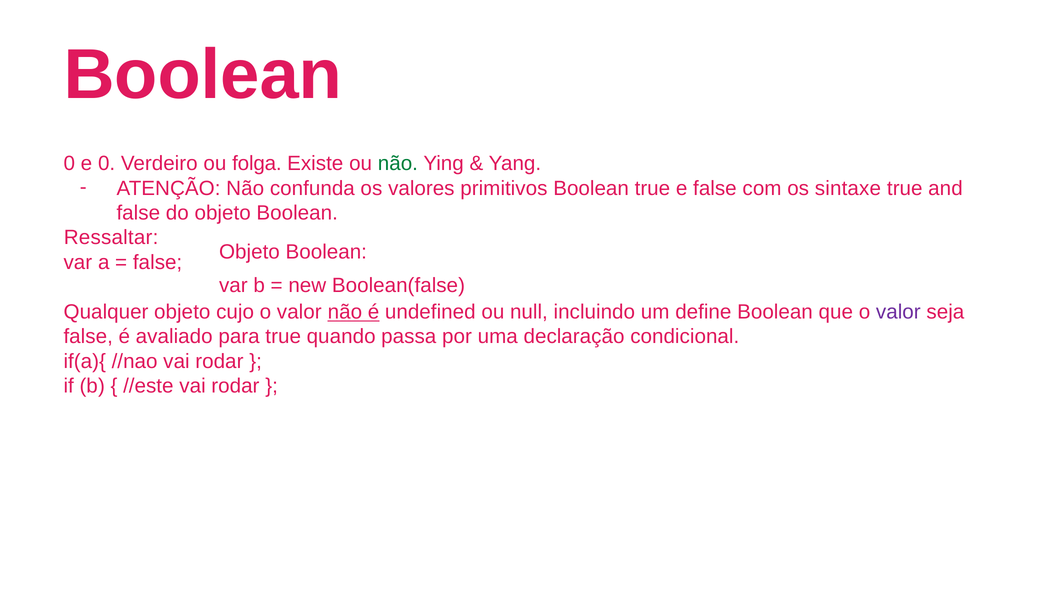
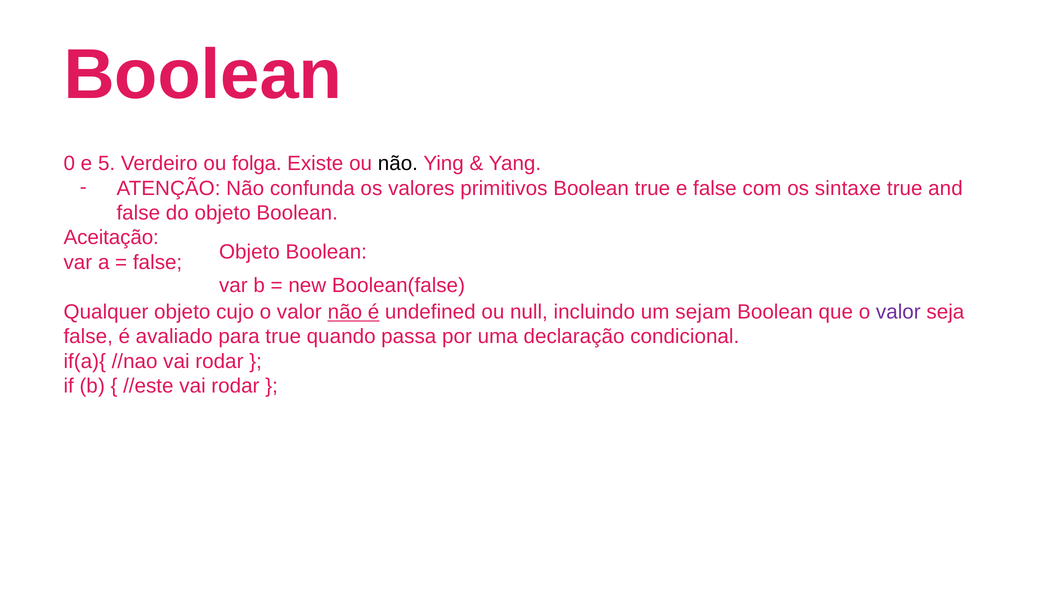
e 0: 0 -> 5 (107, 164)
não colour: green -> black (398, 164)
Ressaltar: Ressaltar -> Aceitação (111, 238)
define: define -> sejam (703, 312)
